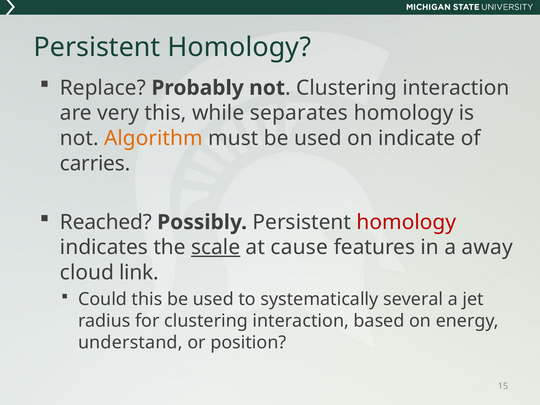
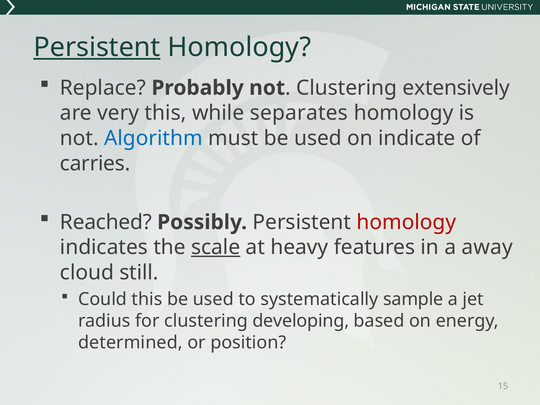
Persistent underline: none -> present (97, 47)
interaction: interaction -> extensively (456, 88)
Algorithm colour: orange -> blue (153, 138)
cause: cause -> heavy (299, 247)
link: link -> still (139, 273)
several: several -> sample (413, 299)
for clustering interaction: interaction -> developing (301, 321)
understand: understand -> determined (130, 343)
